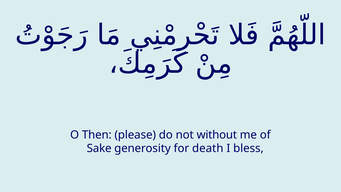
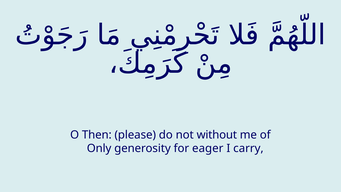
Sake: Sake -> Only (99, 148)
death: death -> eager (208, 148)
bless: bless -> carry (248, 148)
